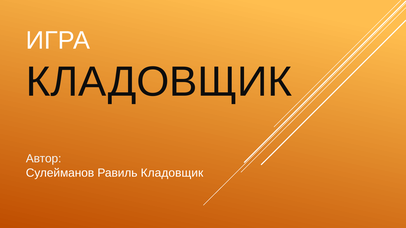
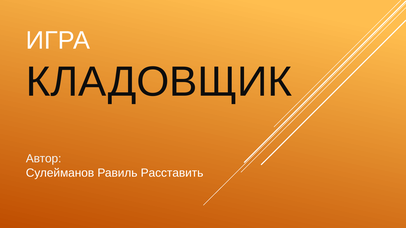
Равиль Кладовщик: Кладовщик -> Расставить (172, 173)
